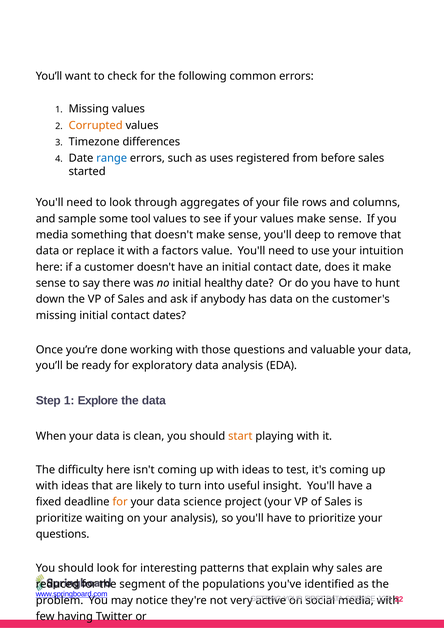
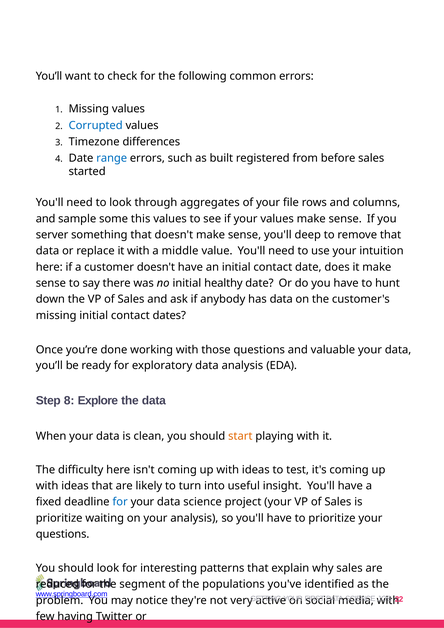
Corrupted colour: orange -> blue (96, 125)
uses: uses -> built (221, 158)
tool: tool -> this (141, 219)
media: media -> server (52, 235)
factors: factors -> middle (180, 251)
Step 1: 1 -> 8 (69, 401)
for colour: orange -> blue (120, 502)
